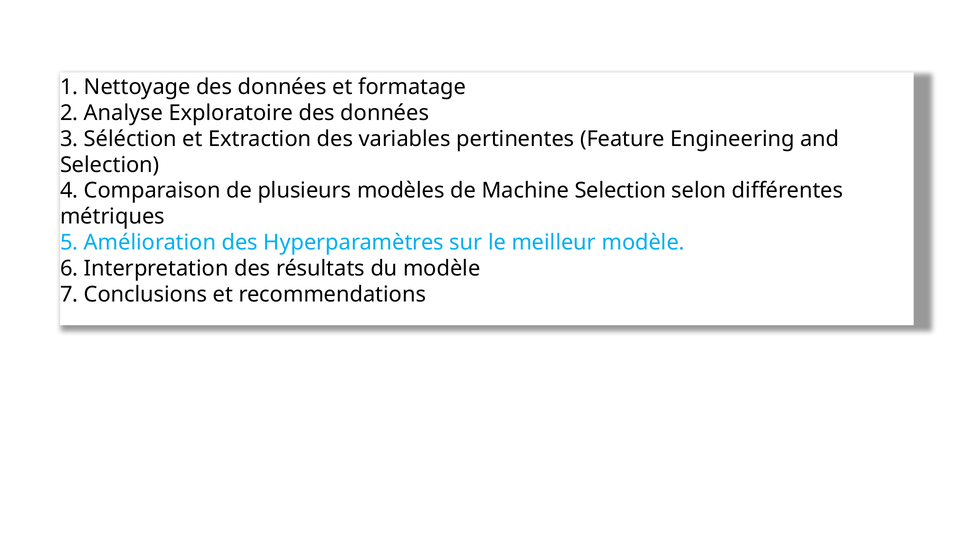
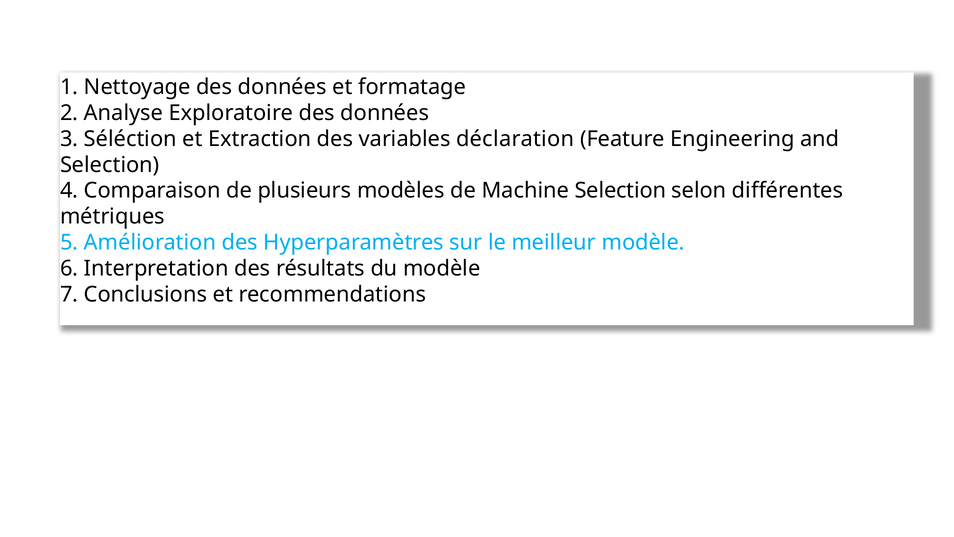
pertinentes: pertinentes -> déclaration (515, 139)
